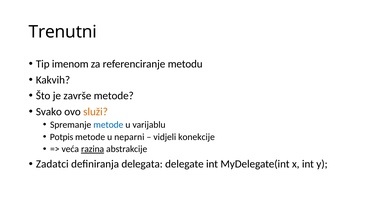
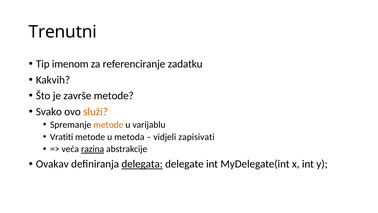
metodu: metodu -> zadatku (185, 64)
metode colour: blue -> orange (108, 124)
Potpis: Potpis -> Vratiti (62, 137)
neparni: neparni -> metoda (129, 137)
konekcije: konekcije -> zapisivati (196, 137)
Zadatci: Zadatci -> Ovakav (52, 164)
delegata underline: none -> present (142, 164)
